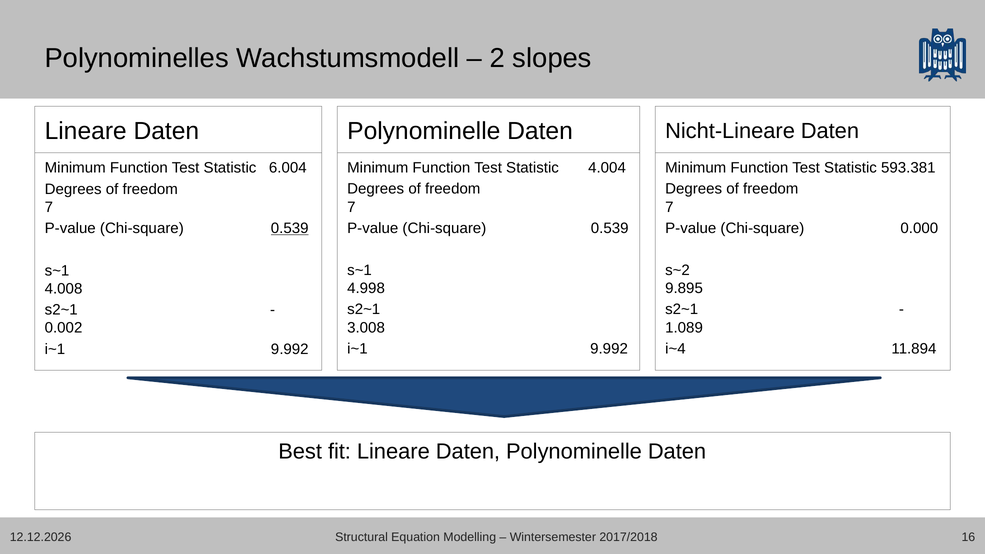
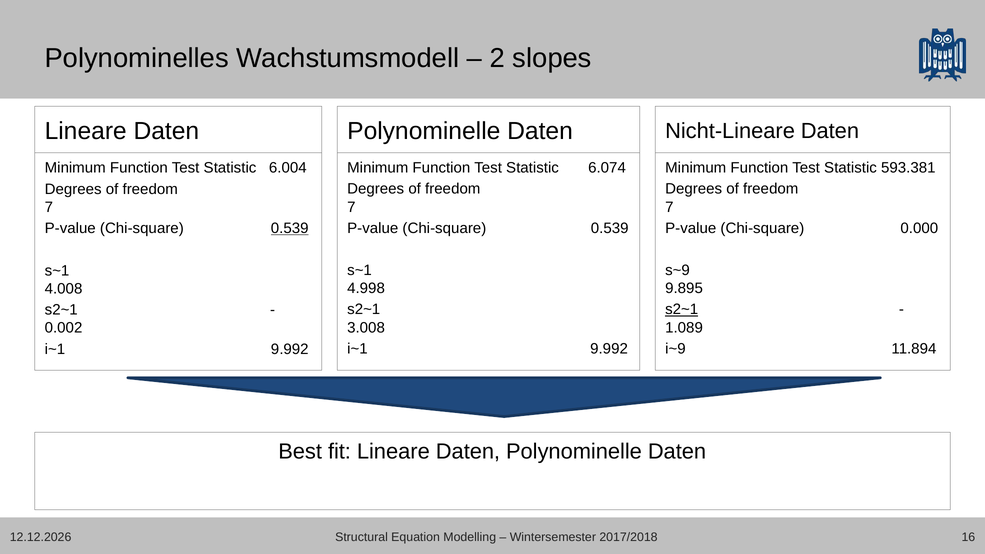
4.004: 4.004 -> 6.074 (607, 168)
s~2: s~2 -> s~9 (678, 270)
s2~1 underline: none -> present (682, 310)
i~4: i~4 -> i~9 (675, 349)
